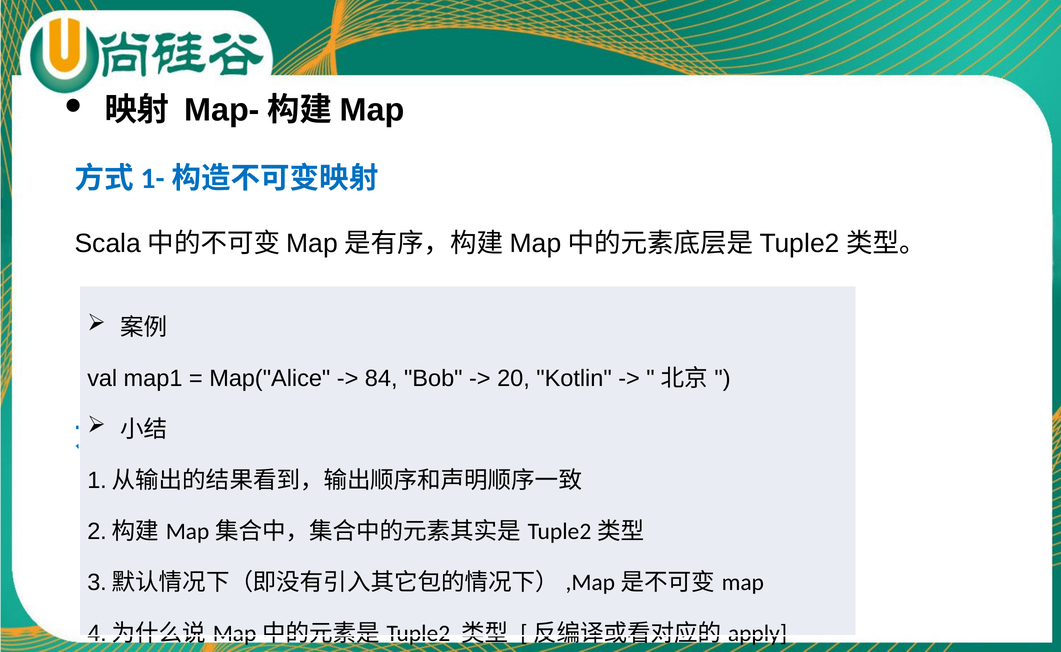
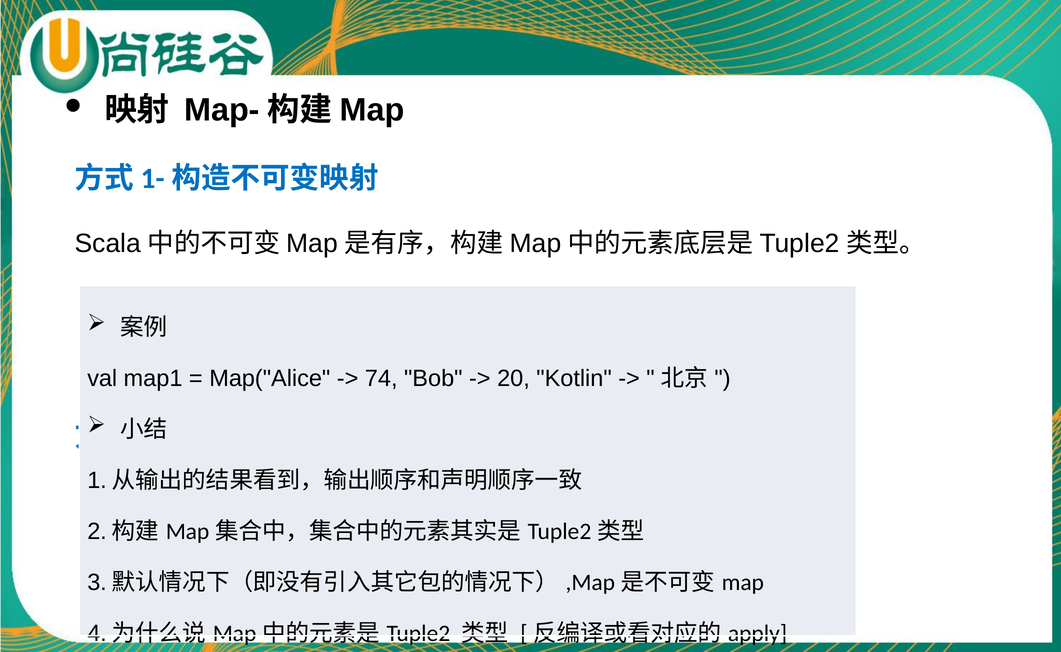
84: 84 -> 74 (381, 378)
